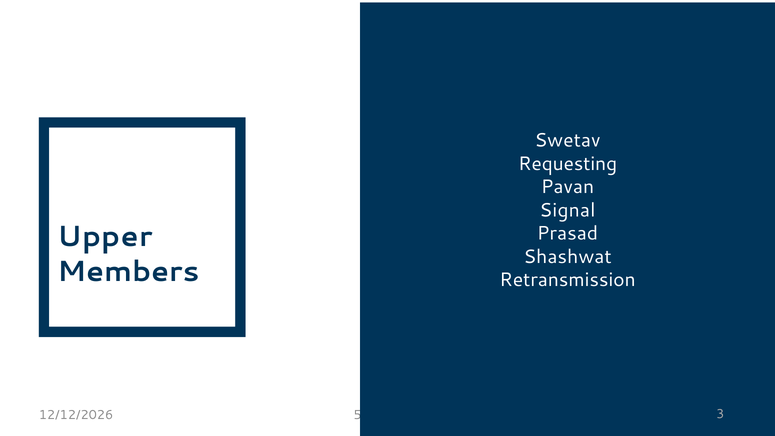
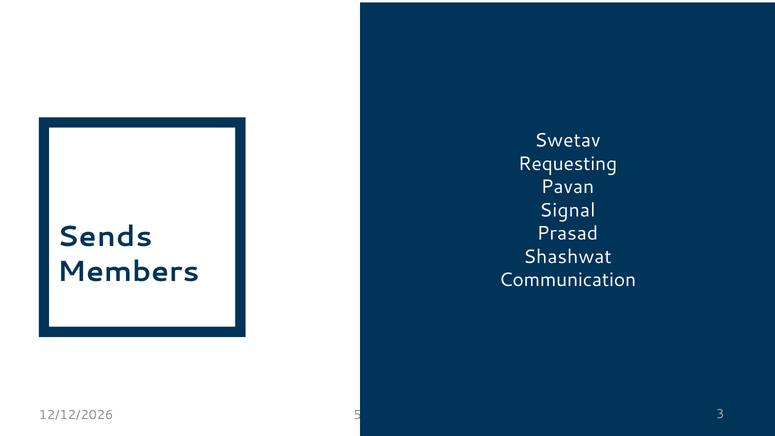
Upper: Upper -> Sends (105, 237)
Retransmission: Retransmission -> Communication (568, 280)
